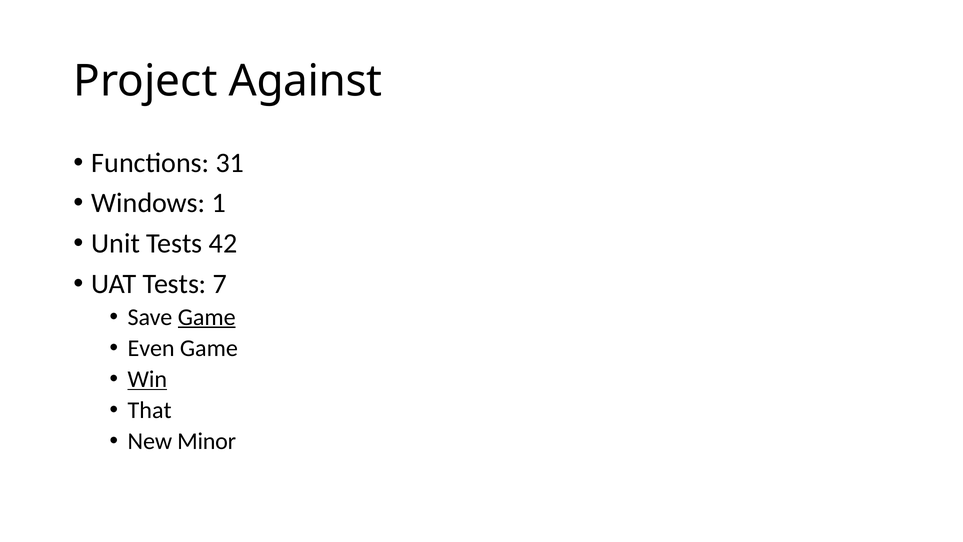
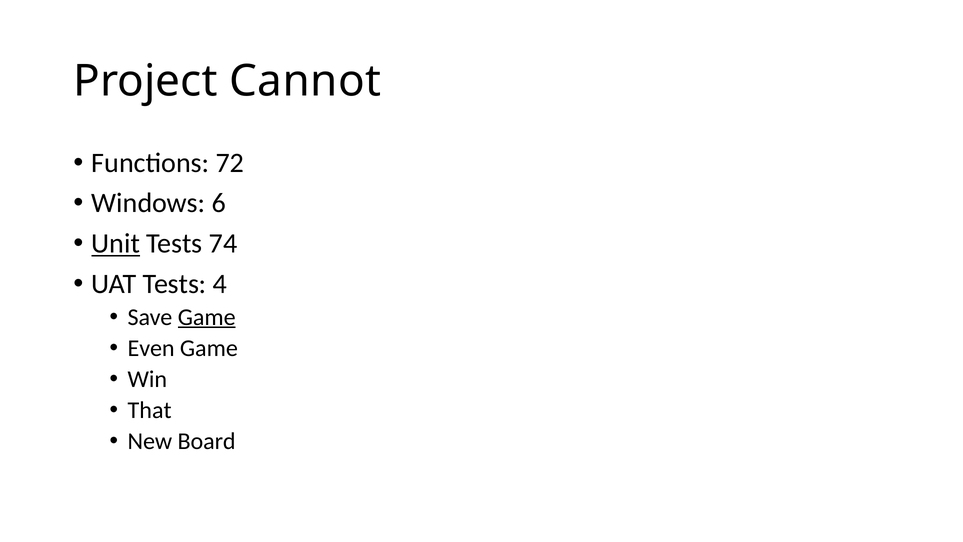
Against: Against -> Cannot (305, 81)
31: 31 -> 72 (230, 163)
1: 1 -> 6 (219, 203)
Unit underline: none -> present (116, 243)
42: 42 -> 74 (223, 243)
7: 7 -> 4 (220, 284)
Win underline: present -> none (147, 379)
Minor: Minor -> Board (207, 441)
